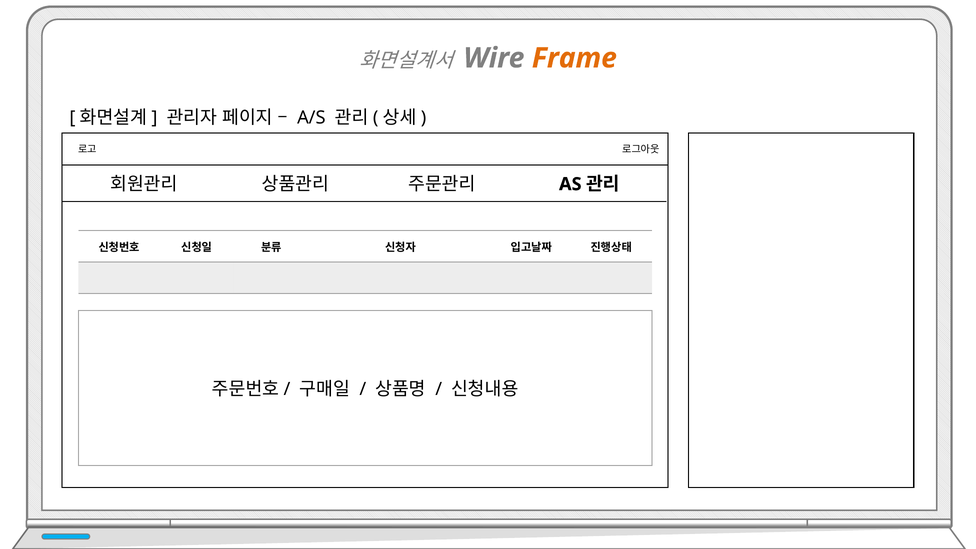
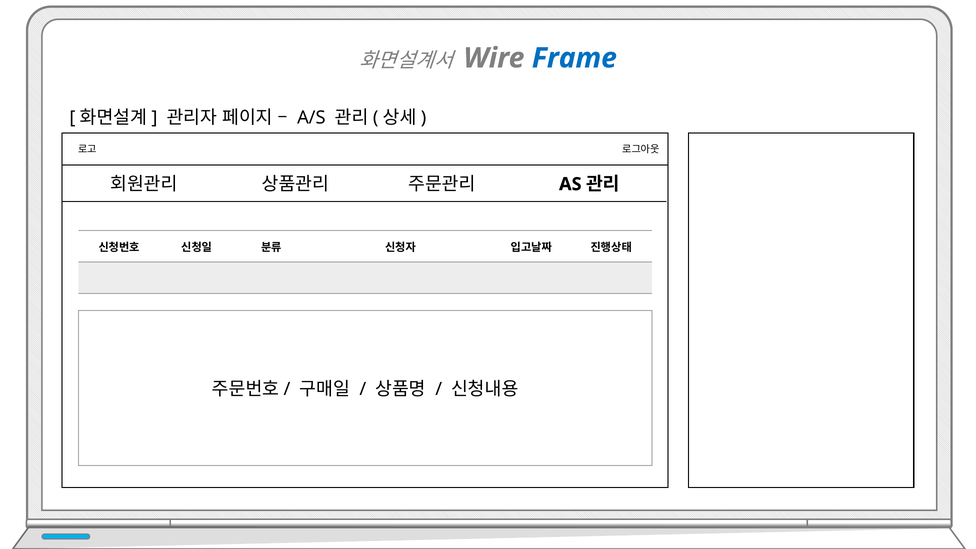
Frame colour: orange -> blue (574, 58)
